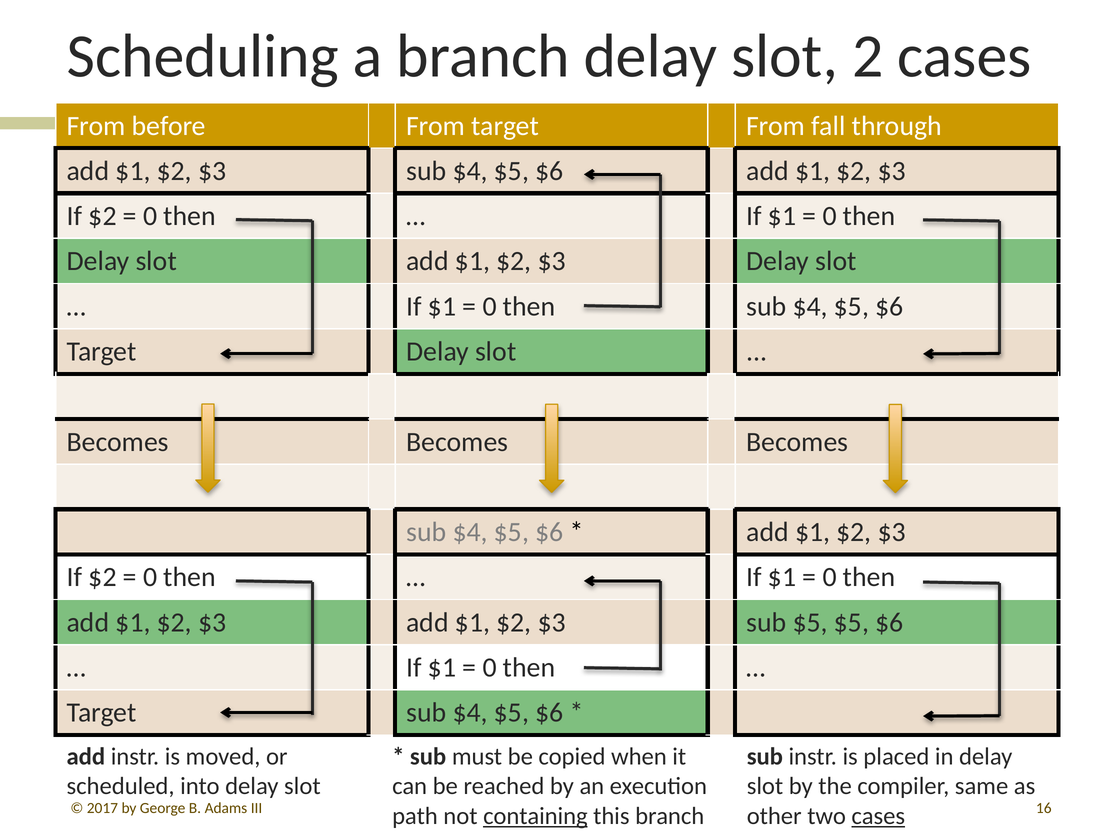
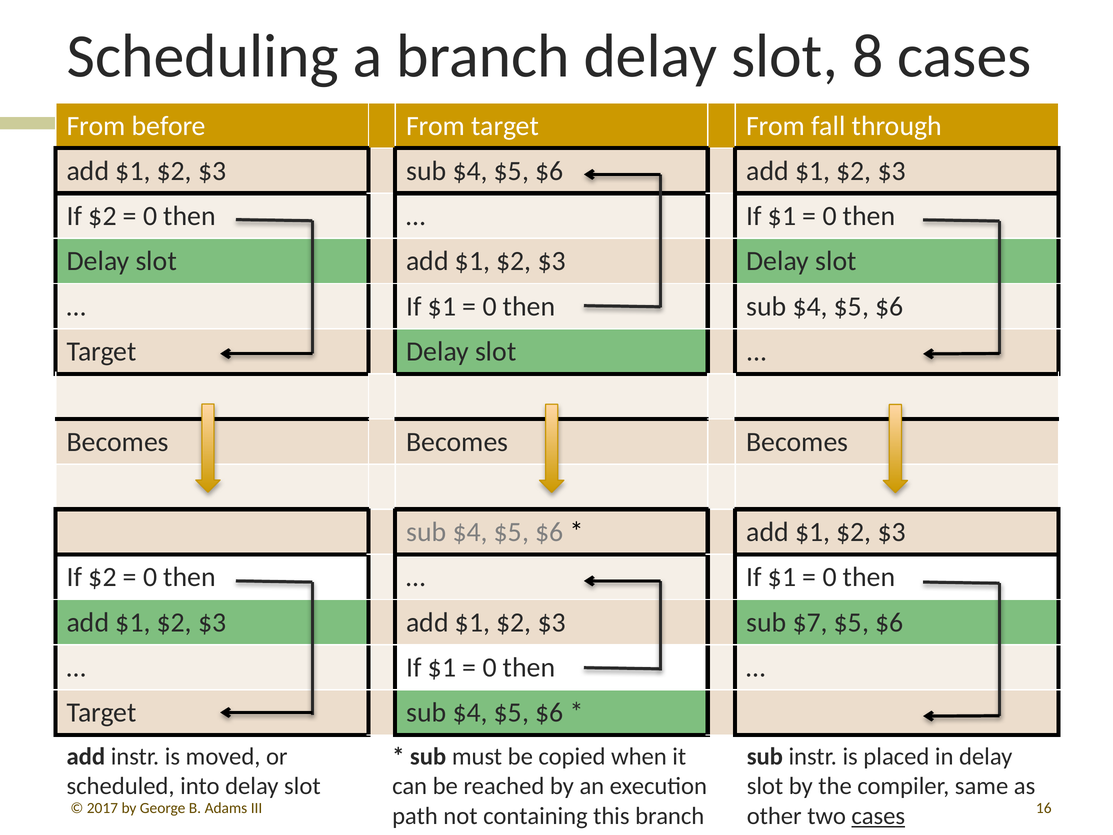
2: 2 -> 8 (868, 56)
sub $5: $5 -> $7 (810, 622)
containing underline: present -> none (535, 816)
